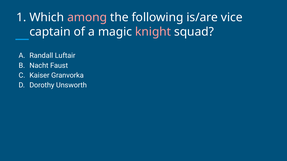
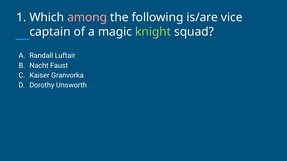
knight colour: pink -> light green (153, 32)
